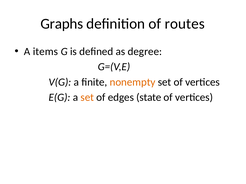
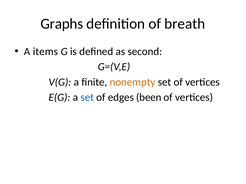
routes: routes -> breath (185, 24)
degree: degree -> second (145, 52)
set colour: orange -> blue (87, 98)
state: state -> been (149, 98)
